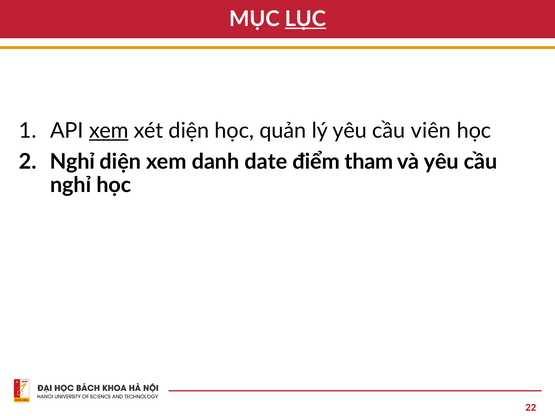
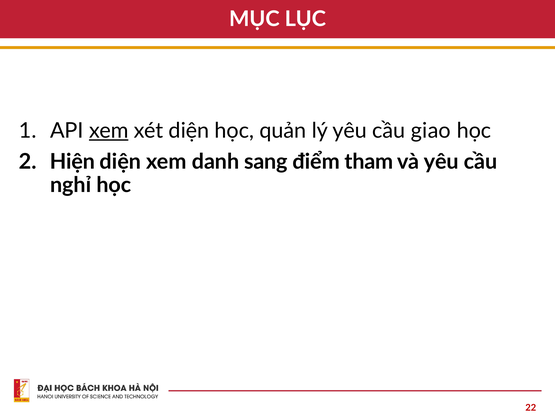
LỤC underline: present -> none (305, 19)
viên: viên -> giao (431, 131)
Nghỉ: Nghỉ -> Hiện (72, 162)
date: date -> sang (266, 162)
